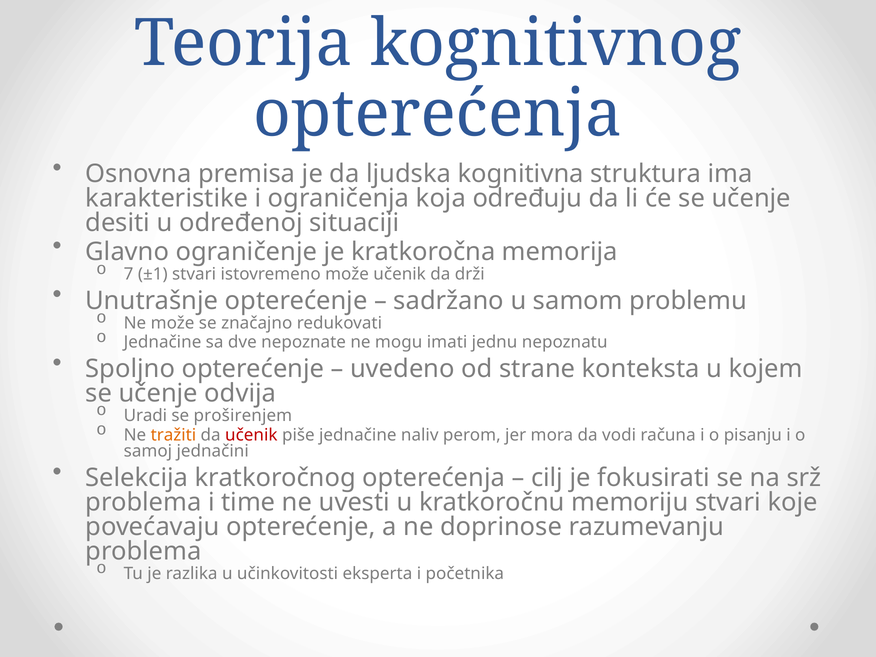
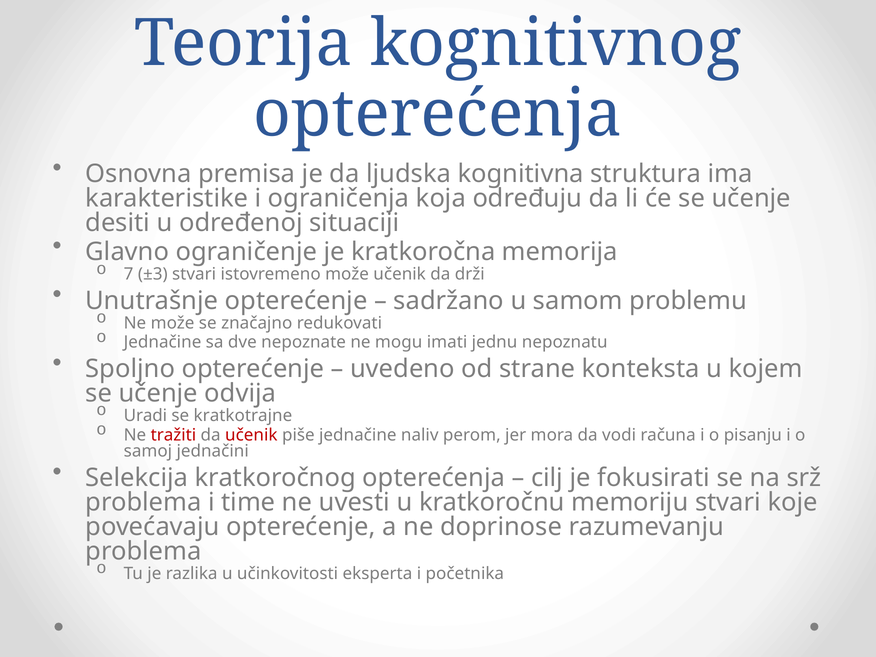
±1: ±1 -> ±3 (153, 274)
proširenjem: proširenjem -> kratkotrajne (243, 415)
tražiti colour: orange -> red (173, 435)
